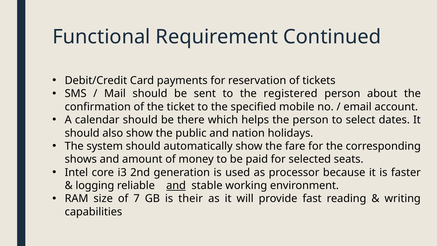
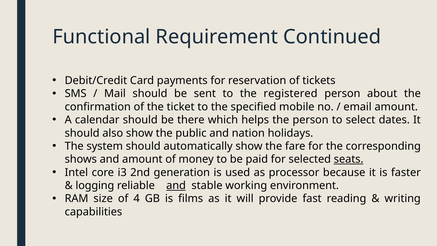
email account: account -> amount (396, 107)
seats underline: none -> present (349, 159)
7: 7 -> 4 (137, 199)
their: their -> films (191, 199)
